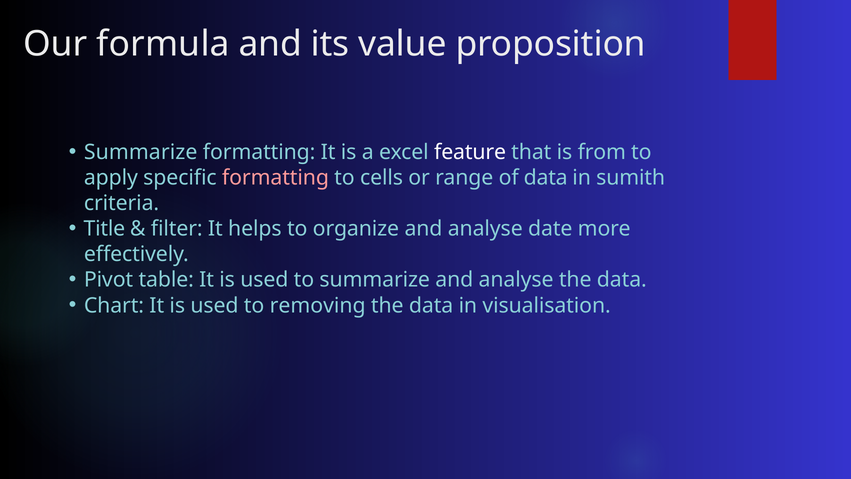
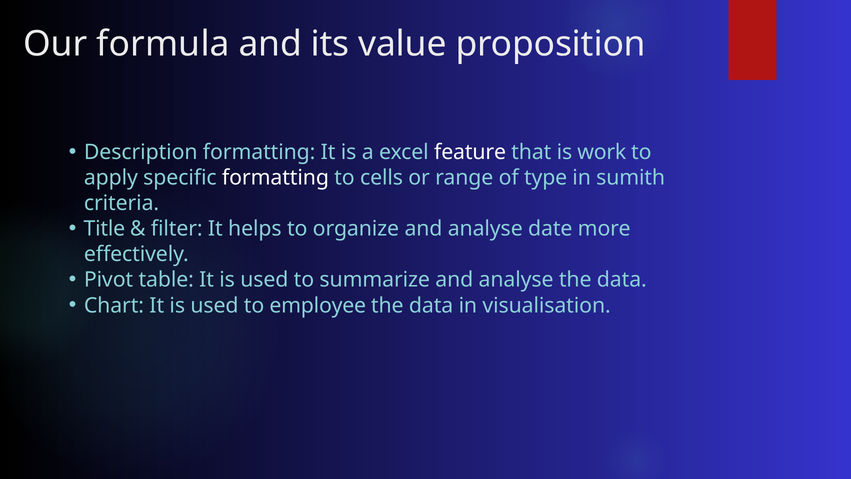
Summarize: Summarize -> Description (141, 152)
from: from -> work (602, 152)
formatting colour: pink -> white (275, 178)
of data: data -> type (546, 178)
removing: removing -> employee (318, 305)
